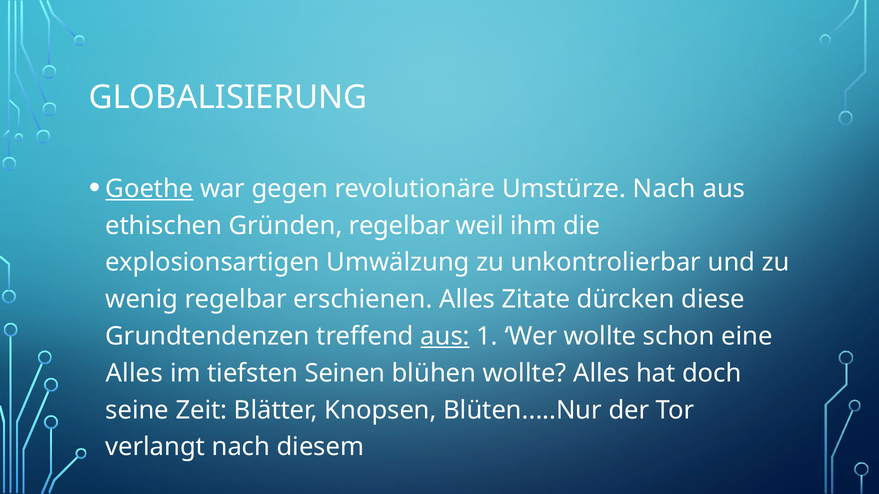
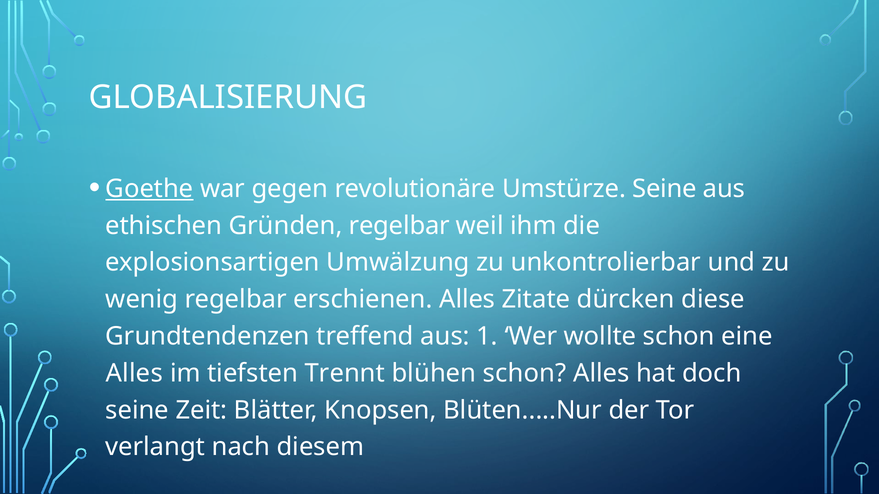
Umstürze Nach: Nach -> Seine (664, 189)
aus underline: present -> none (445, 337)
Seinen: Seinen -> Trennt (345, 373)
blühen wollte: wollte -> schon (525, 373)
